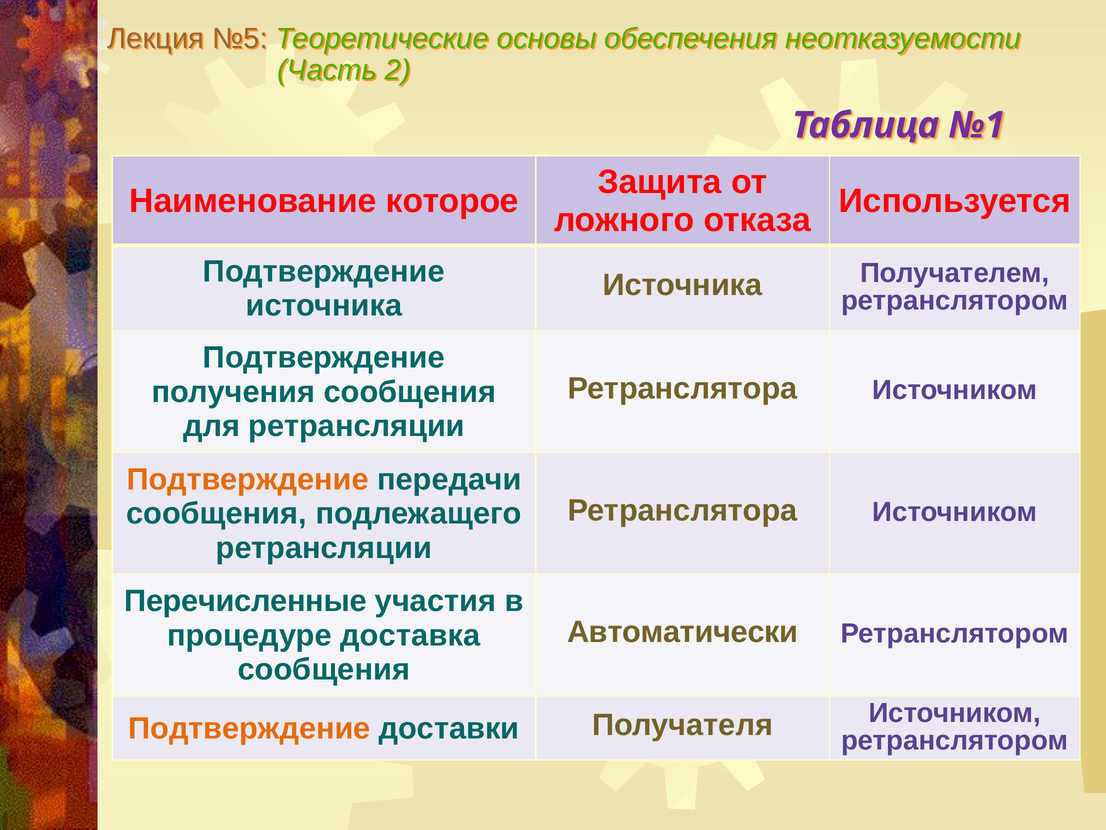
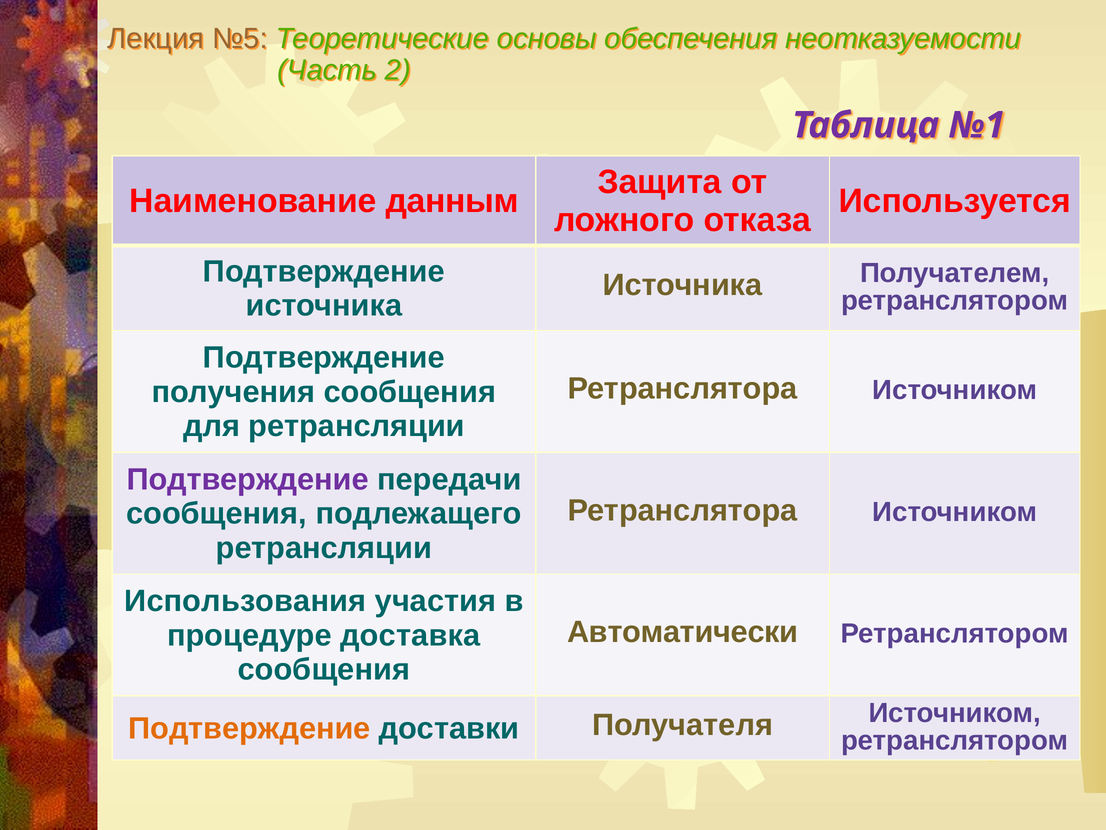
которое: которое -> данным (452, 201)
Подтверждение colour: orange -> purple (248, 479)
Перечисленные: Перечисленные -> Использования (245, 601)
